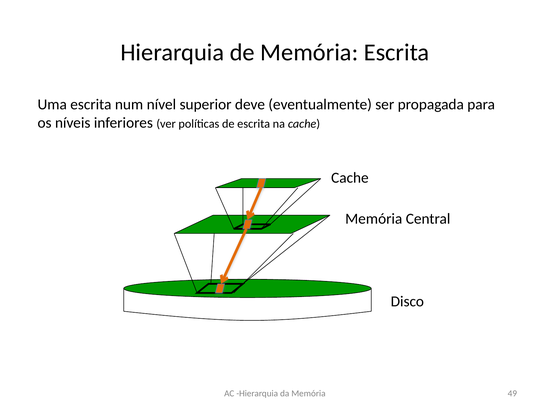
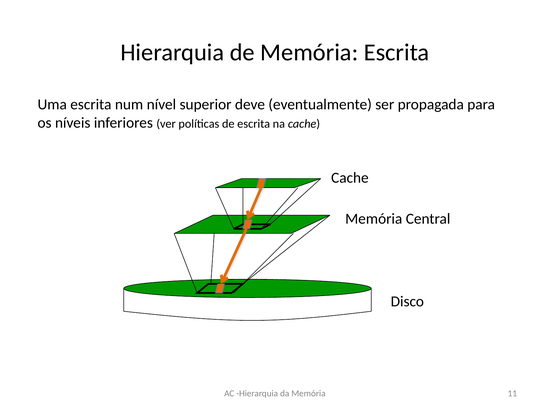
49: 49 -> 11 (512, 394)
